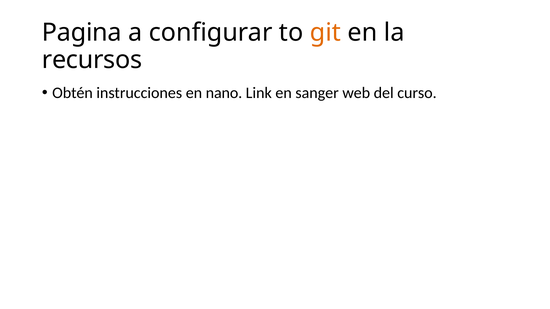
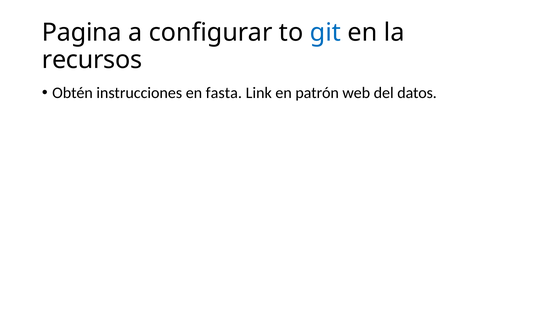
git colour: orange -> blue (325, 33)
nano: nano -> fasta (224, 93)
sanger: sanger -> patrón (317, 93)
curso: curso -> datos (417, 93)
